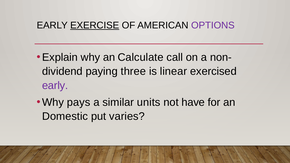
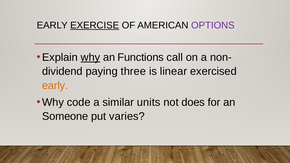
why underline: none -> present (90, 57)
Calculate: Calculate -> Functions (141, 57)
early colour: purple -> orange (55, 86)
pays: pays -> code (79, 102)
have: have -> does (193, 102)
Domestic: Domestic -> Someone (65, 116)
